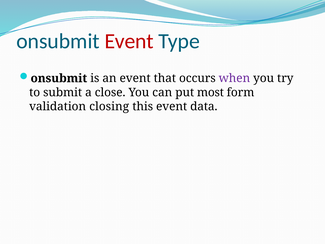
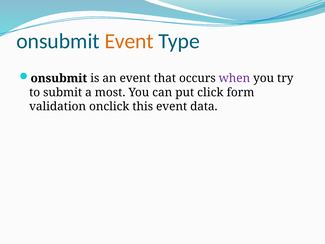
Event colour: red -> orange (129, 41)
close: close -> most (110, 92)
most: most -> click (210, 92)
closing: closing -> onclick (109, 106)
